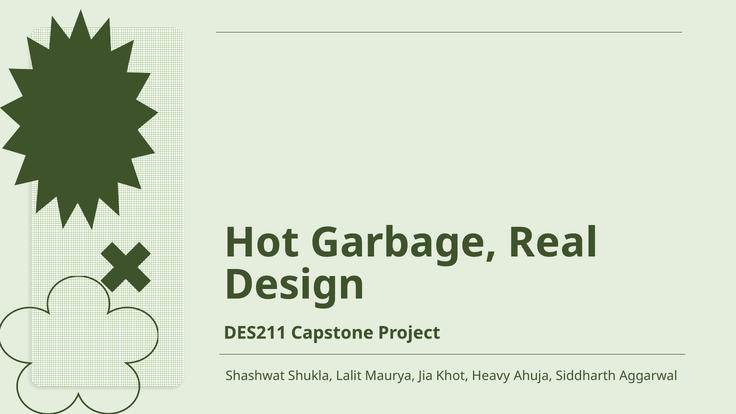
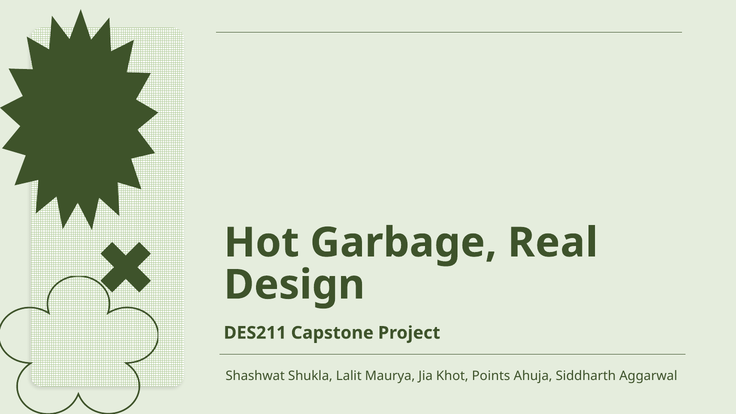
Heavy: Heavy -> Points (491, 376)
